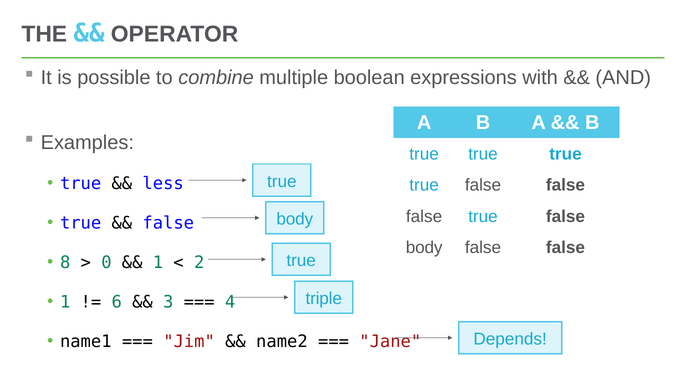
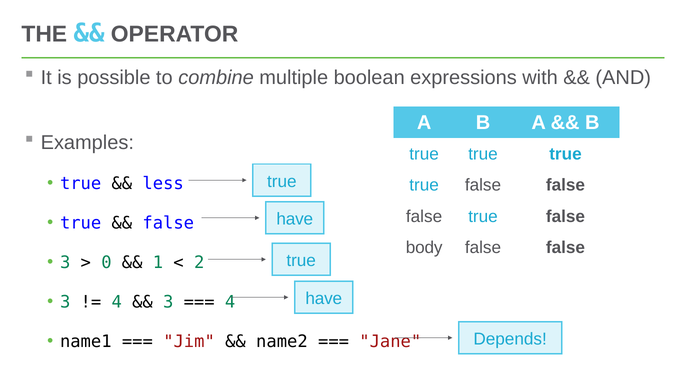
body: body -> have (295, 219)
8: 8 -> 3 (65, 263)
triple: triple -> have (324, 299)
1: 1 -> 3 (65, 302)
6: 6 -> 4 (117, 302)
